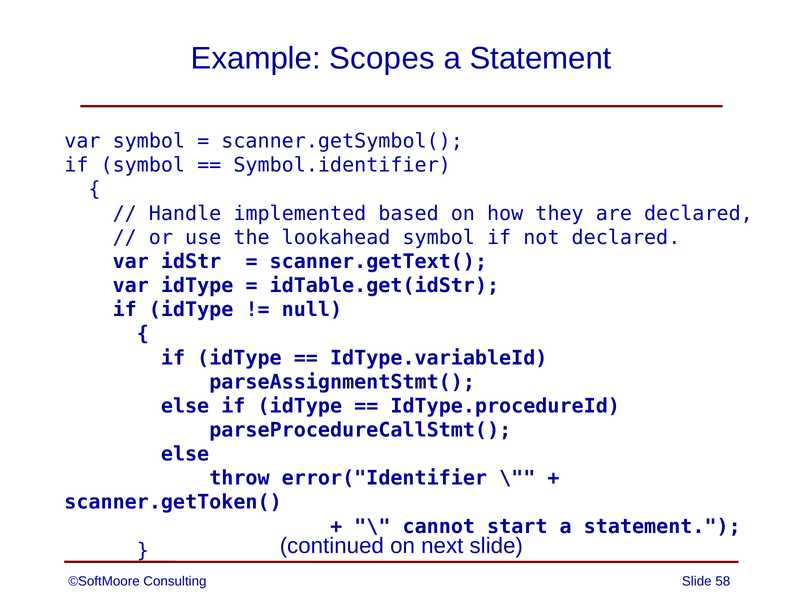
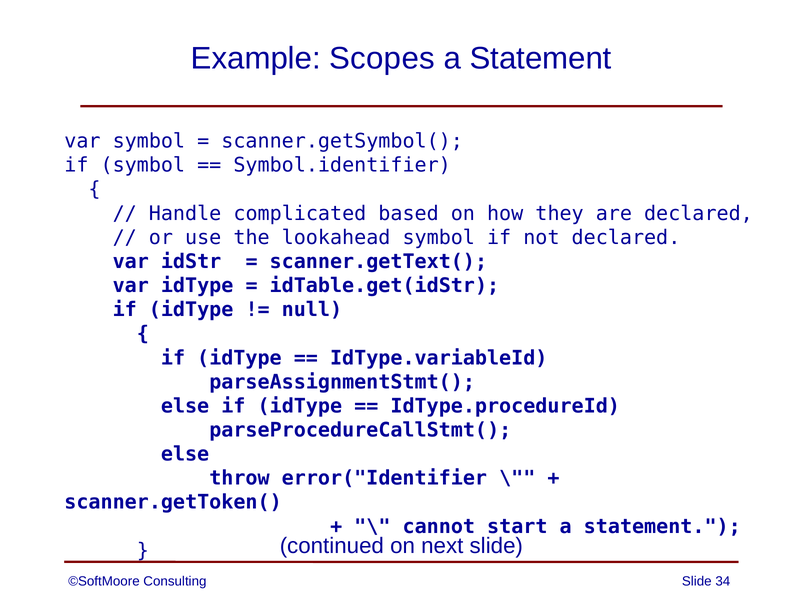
implemented: implemented -> complicated (300, 214)
58: 58 -> 34 (723, 582)
